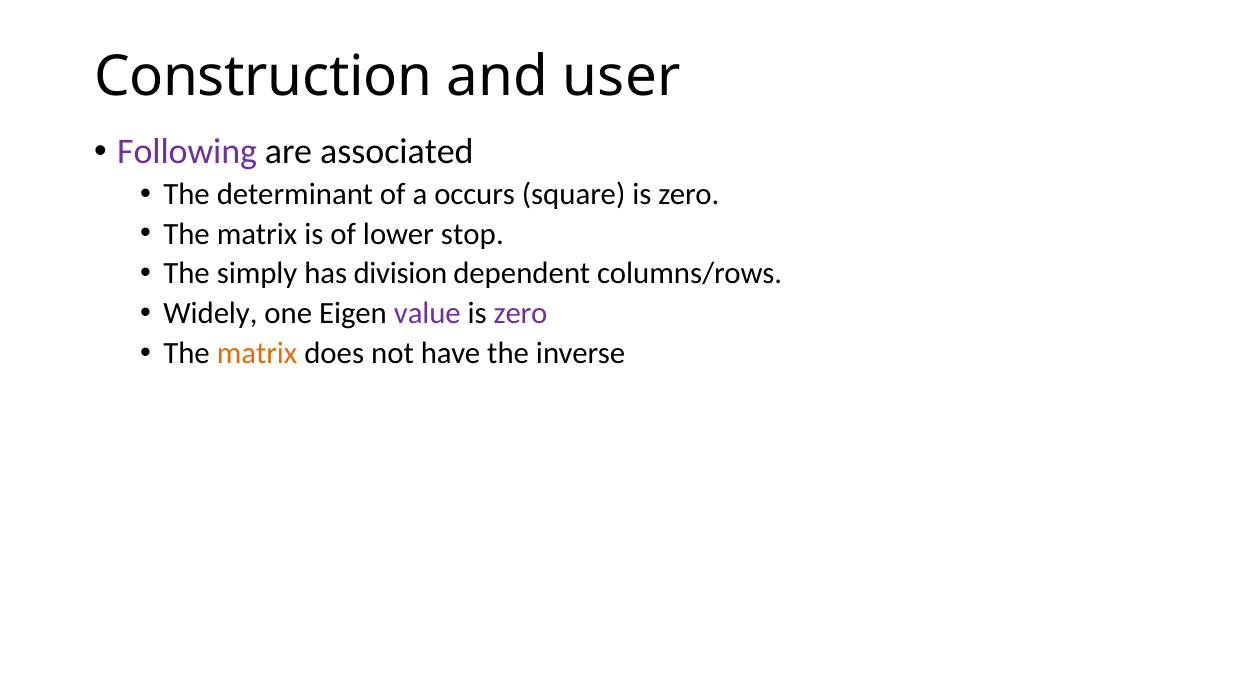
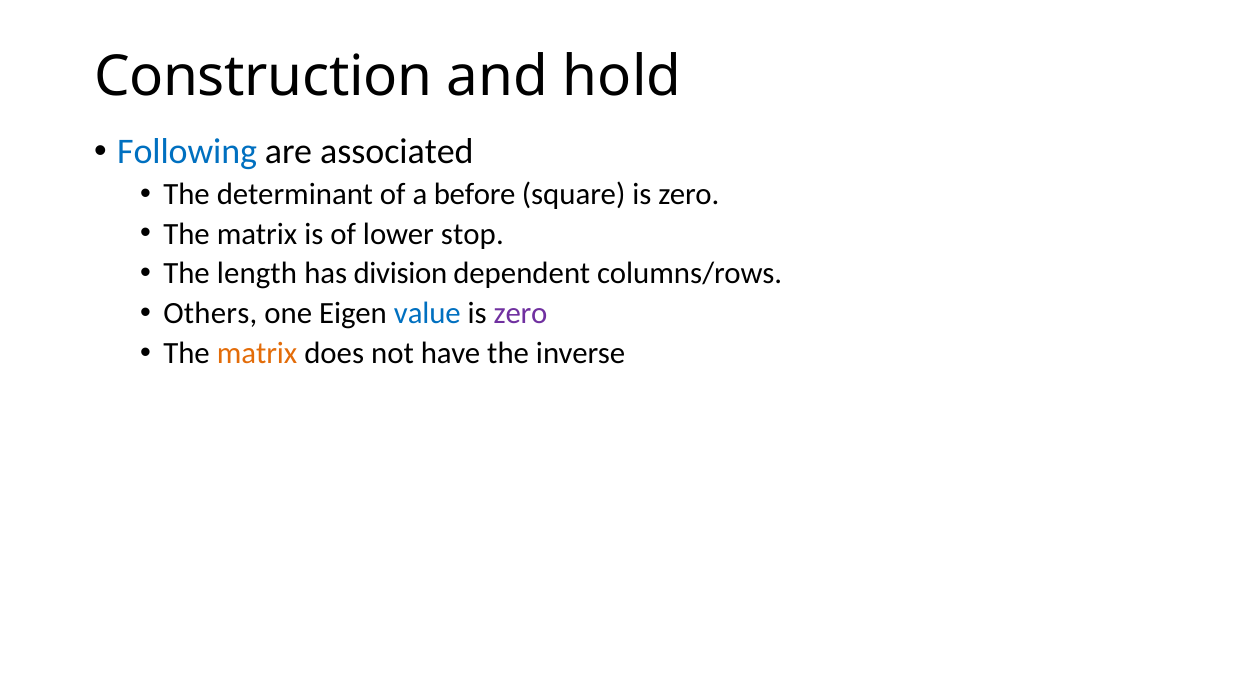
user: user -> hold (622, 76)
Following colour: purple -> blue (187, 152)
occurs: occurs -> before (475, 194)
simply: simply -> length (257, 273)
Widely: Widely -> Others (210, 313)
value colour: purple -> blue (427, 313)
